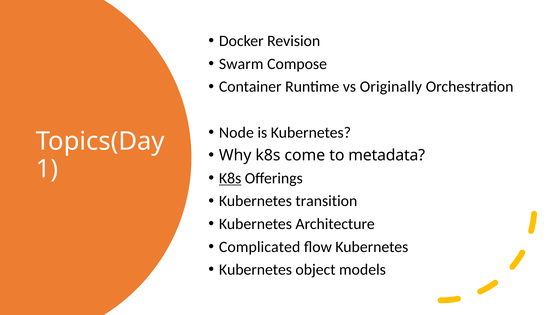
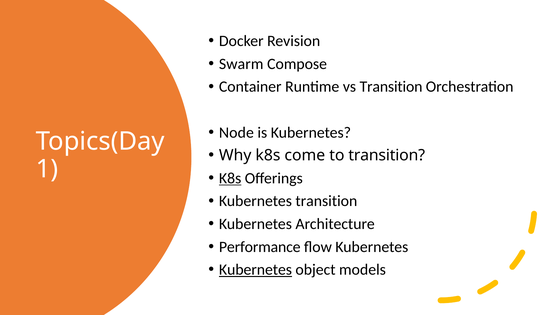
vs Originally: Originally -> Transition (391, 87)
to metadata: metadata -> transition (387, 155)
Complicated: Complicated -> Performance (260, 247)
Kubernetes underline: none -> present (255, 270)
